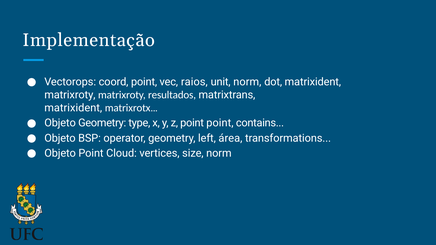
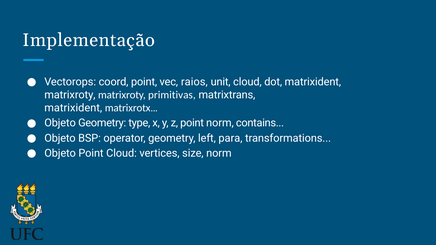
unit norm: norm -> cloud (247, 82)
resultados: resultados -> primitivas (172, 95)
point point: point -> norm (220, 123)
área: área -> para (230, 138)
